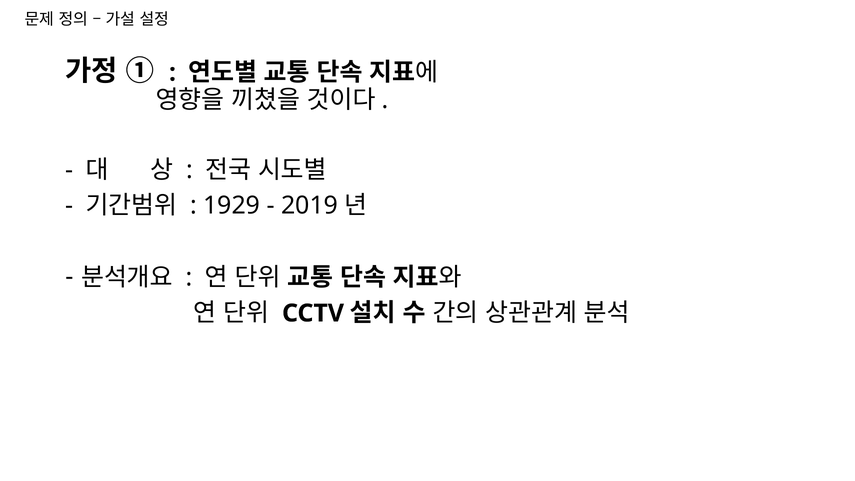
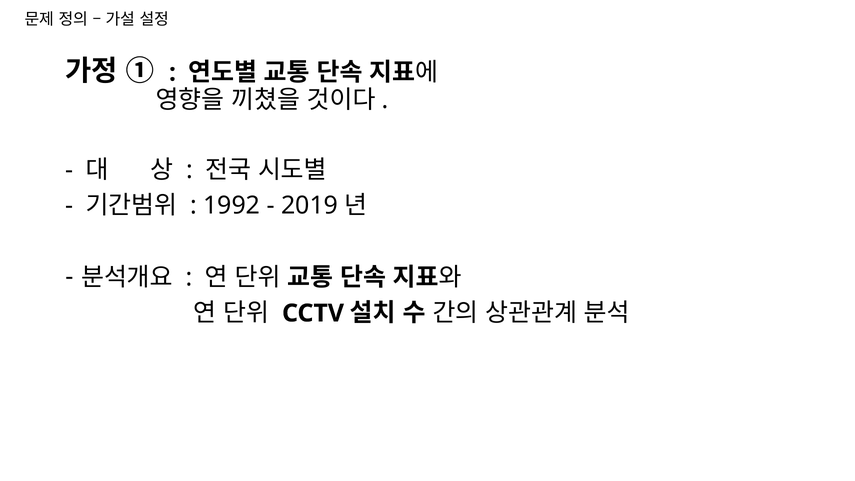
1929: 1929 -> 1992 (232, 206)
